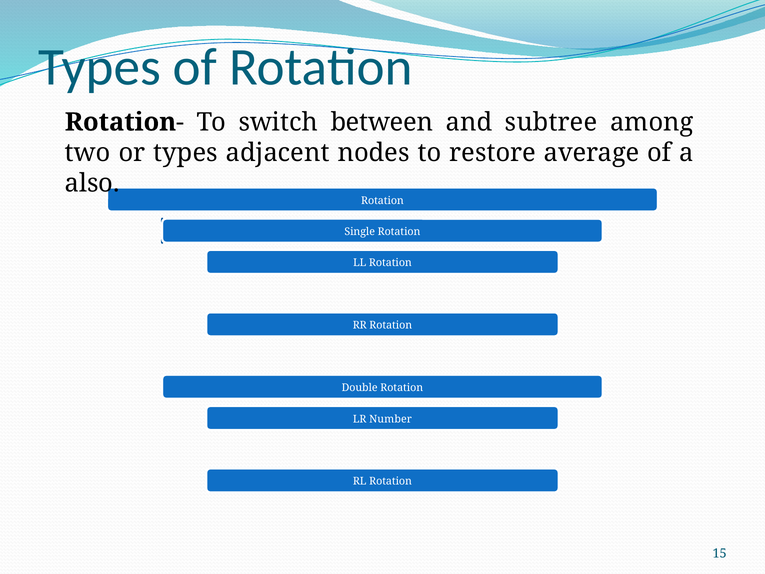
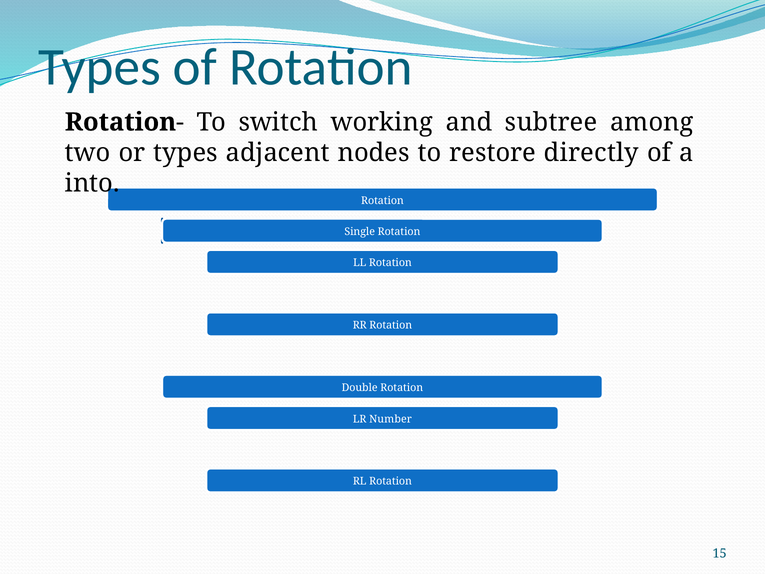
between: between -> working (382, 122)
average: average -> directly (591, 153)
also: also -> into (92, 183)
